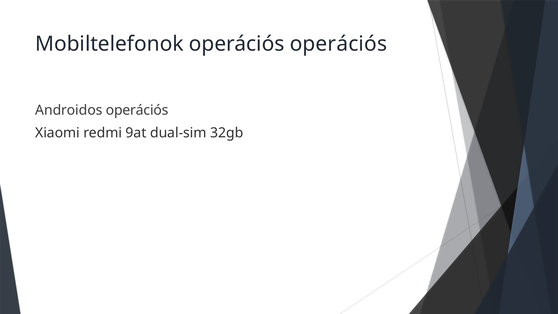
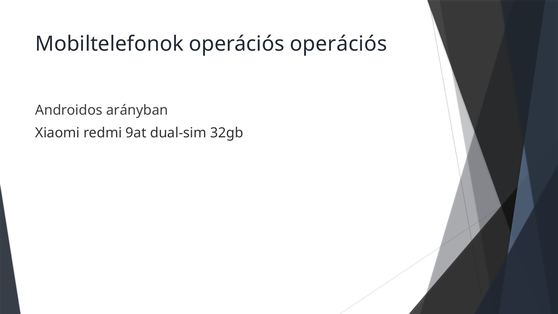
Androidos operációs: operációs -> arányban (137, 110)
